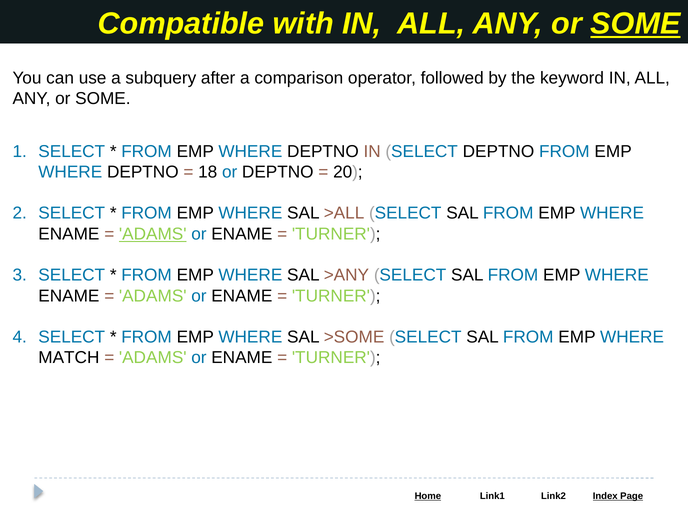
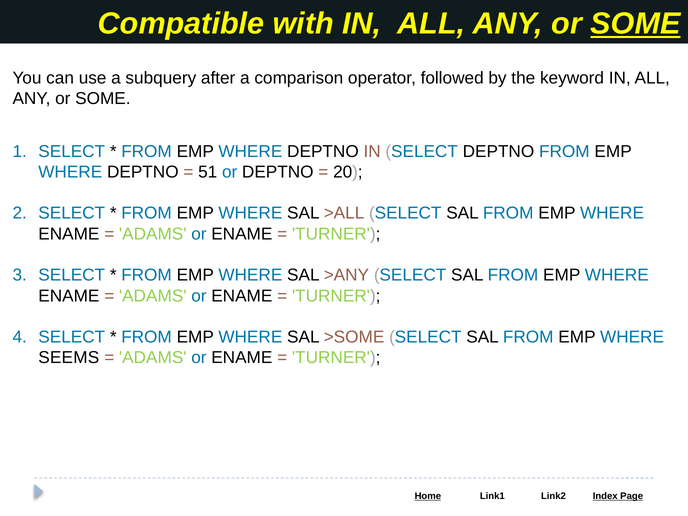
18: 18 -> 51 (208, 172)
ADAMS underline: present -> none (153, 234)
MATCH: MATCH -> SEEMS (69, 358)
